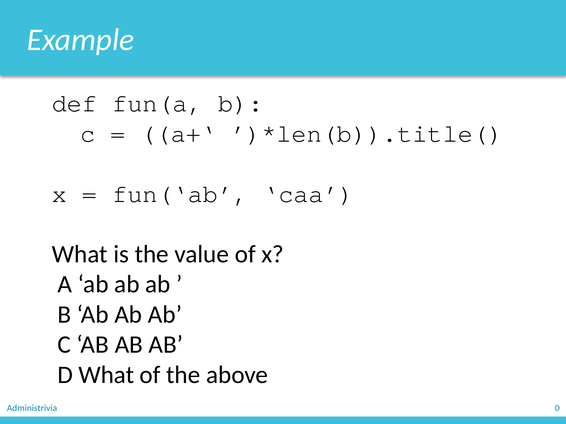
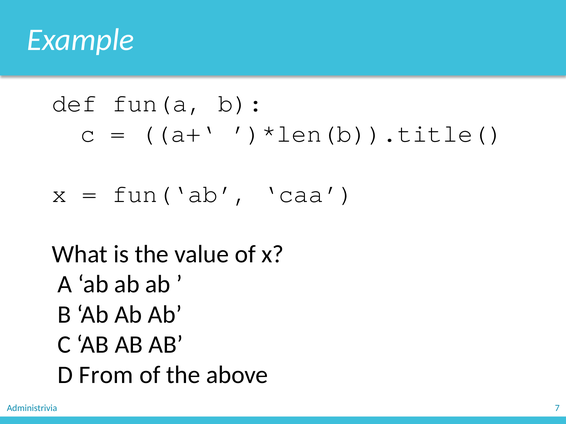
D What: What -> From (106, 375)
0: 0 -> 7 (557, 409)
